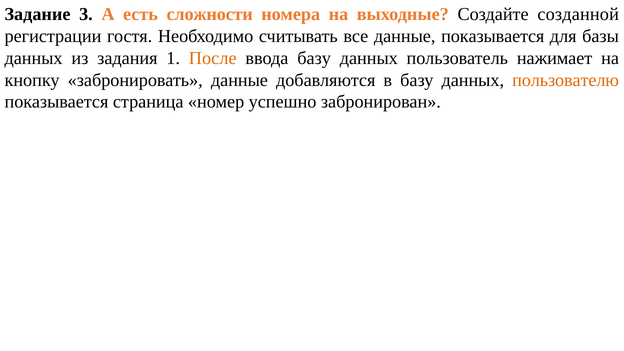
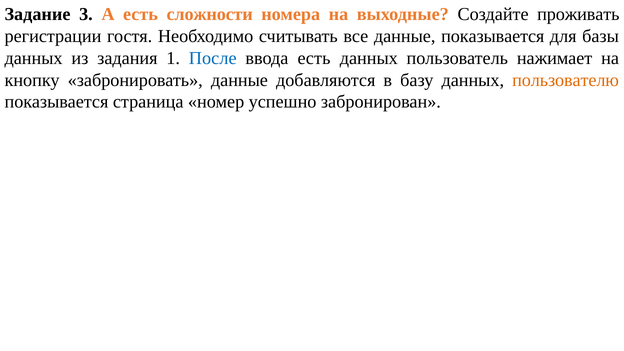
созданной: созданной -> проживать (578, 14)
После colour: orange -> blue (213, 58)
ввода базу: базу -> есть (314, 58)
